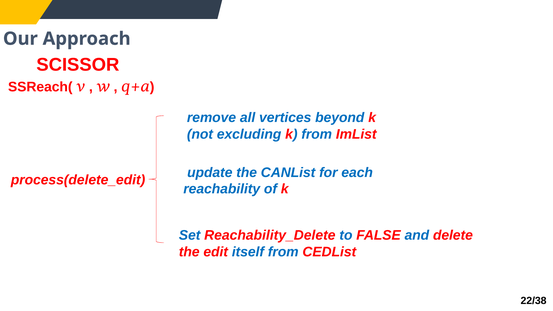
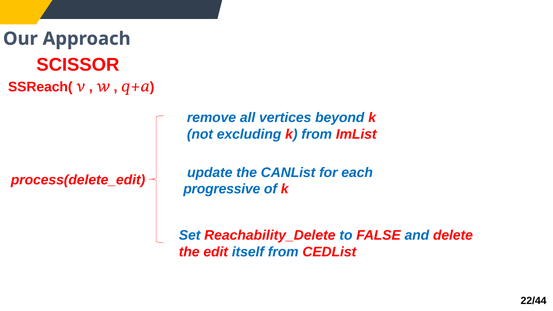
reachability: reachability -> progressive (222, 189)
22/38: 22/38 -> 22/44 (534, 301)
